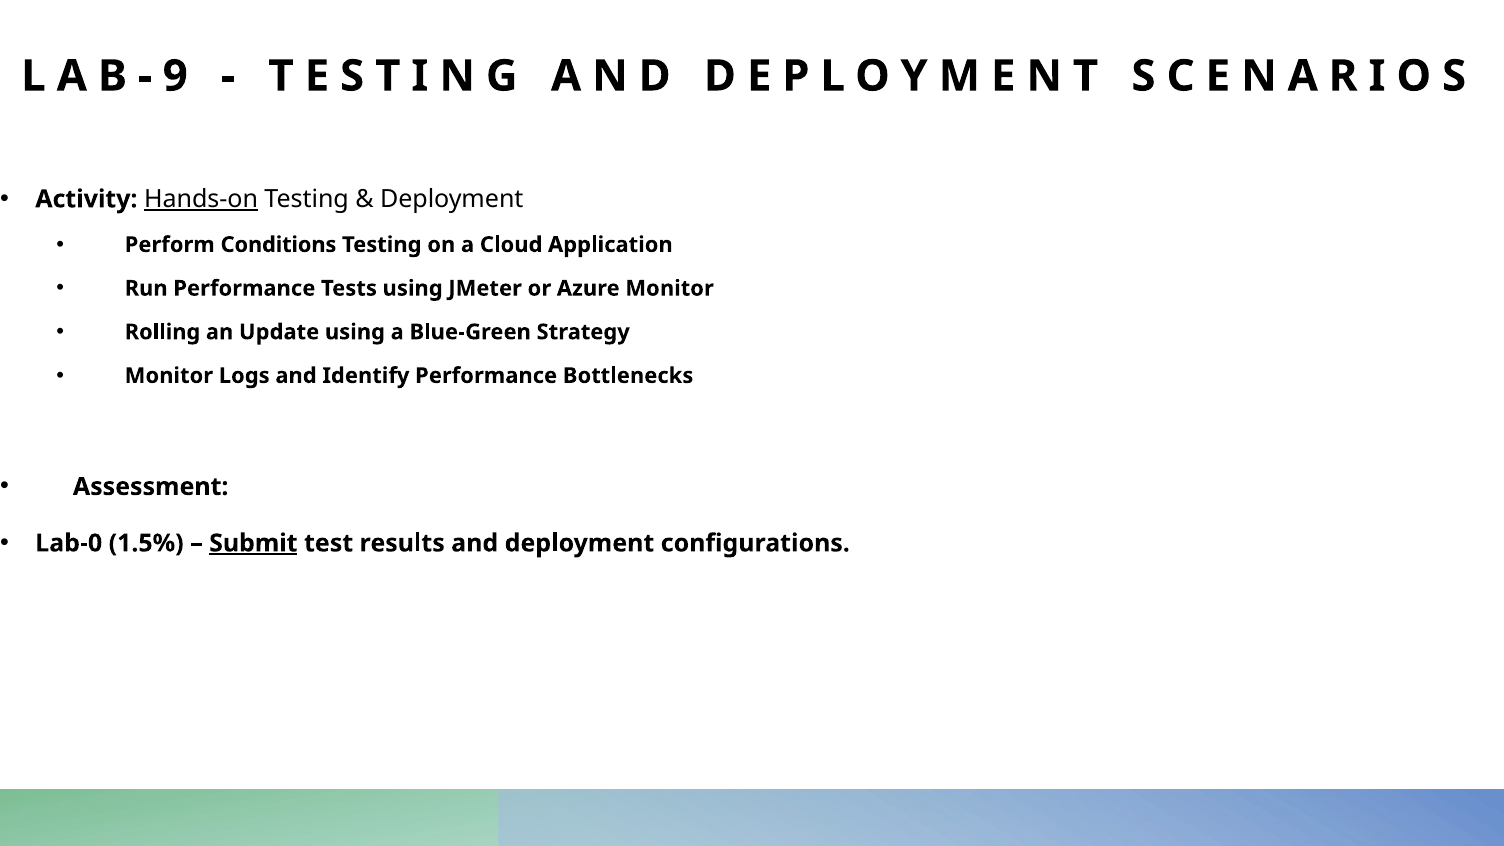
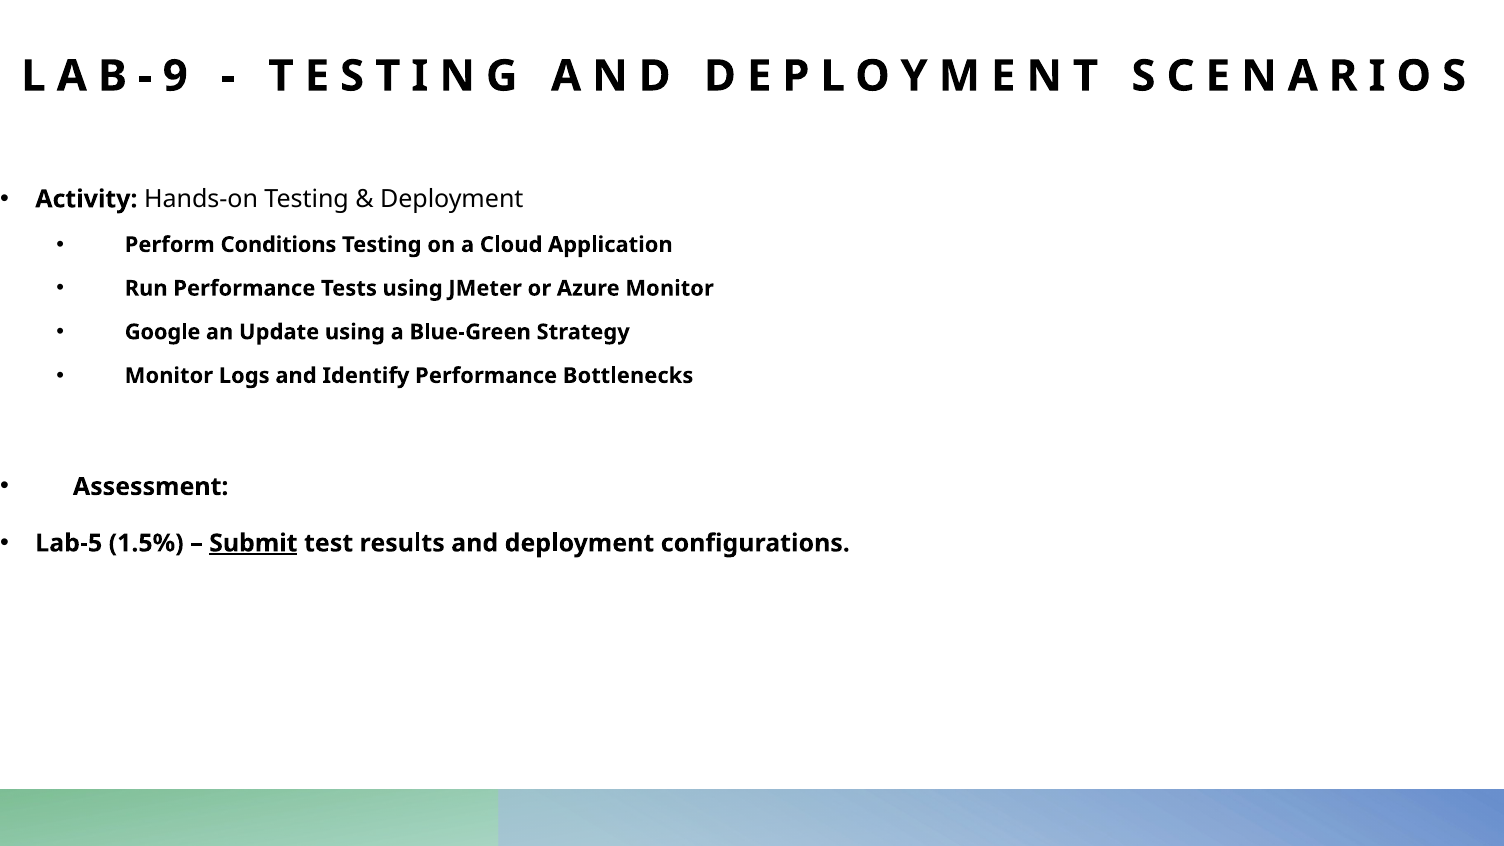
Hands-on underline: present -> none (201, 199)
Rolling: Rolling -> Google (163, 332)
Lab-0: Lab-0 -> Lab-5 (69, 543)
